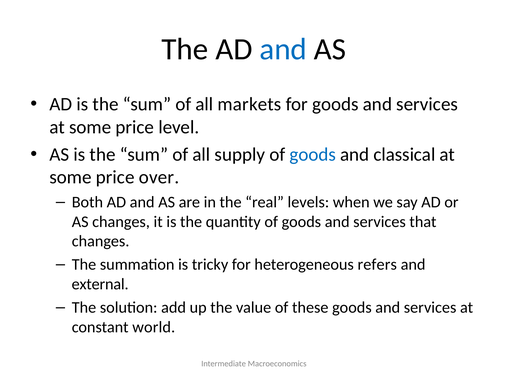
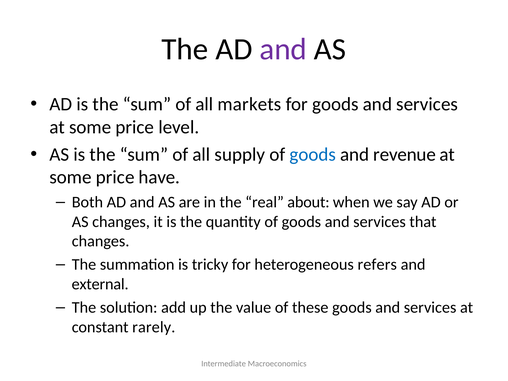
and colour: blue -> purple (283, 49)
classical: classical -> revenue (405, 154)
over: over -> have (159, 177)
levels: levels -> about (308, 202)
world: world -> rarely (154, 327)
